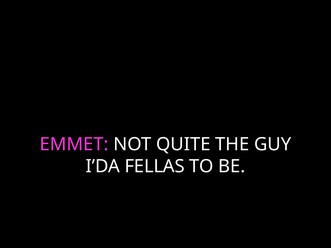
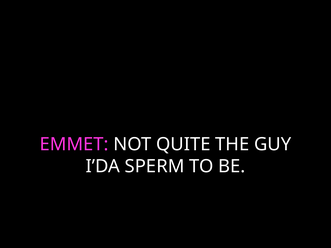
FELLAS: FELLAS -> SPERM (155, 167)
